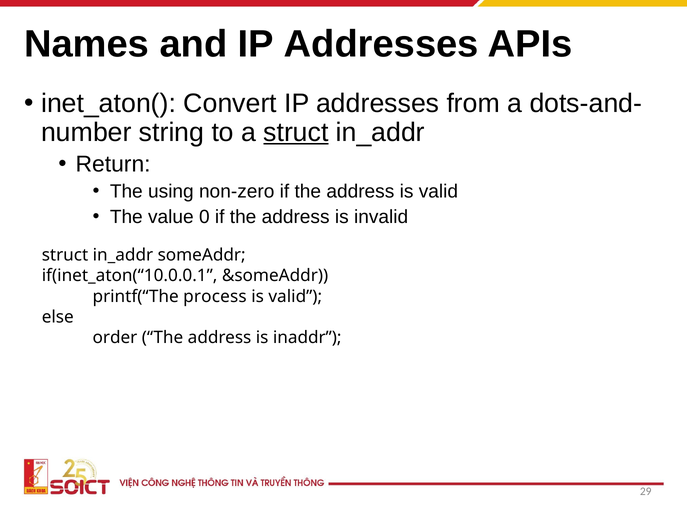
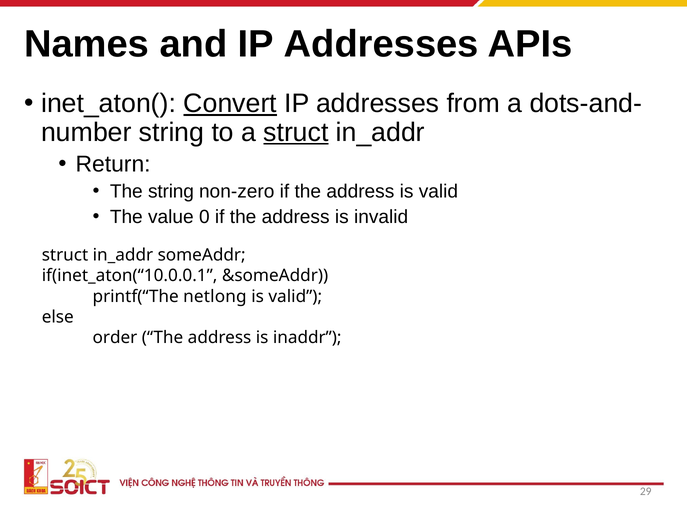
Convert underline: none -> present (230, 104)
The using: using -> string (171, 191)
process: process -> netlong (215, 297)
